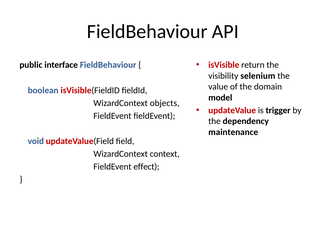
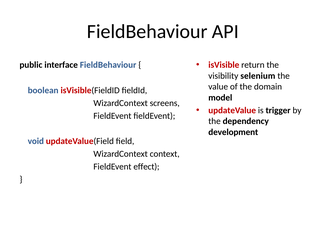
objects: objects -> screens (165, 103)
maintenance: maintenance -> development (233, 132)
